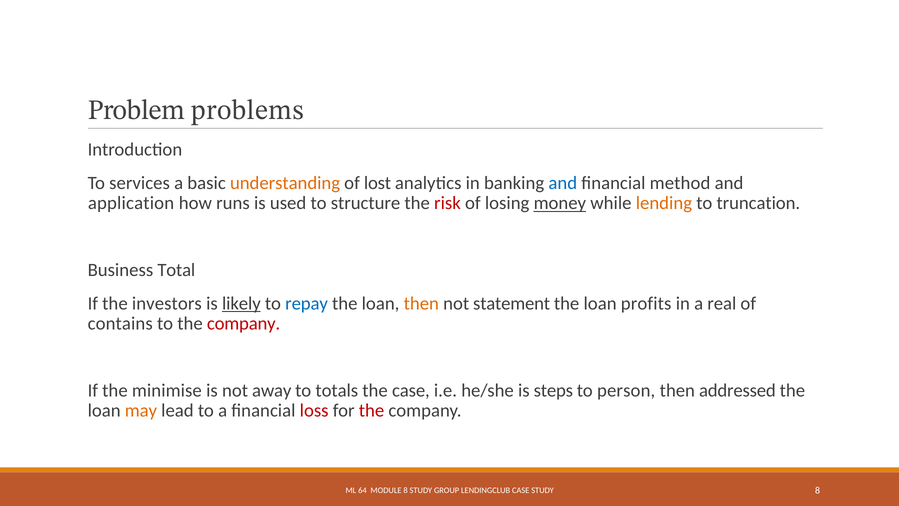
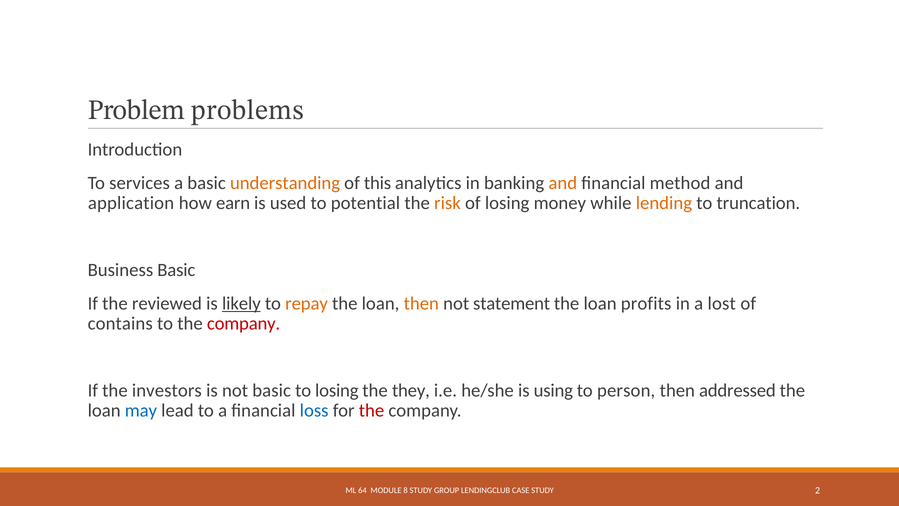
lost: lost -> this (378, 183)
and colour: blue -> orange (563, 183)
runs: runs -> earn (233, 203)
structure: structure -> potential (365, 203)
risk colour: red -> orange (447, 203)
money underline: present -> none (560, 203)
Business Total: Total -> Basic (176, 270)
investors: investors -> reviewed (167, 303)
repay colour: blue -> orange (307, 303)
real: real -> lost (722, 303)
minimise: minimise -> investors (167, 390)
not away: away -> basic (272, 390)
to totals: totals -> losing (337, 390)
the case: case -> they (411, 390)
steps: steps -> using (553, 390)
may colour: orange -> blue (141, 410)
loss colour: red -> blue (314, 410)
STUDY 8: 8 -> 2 (818, 490)
